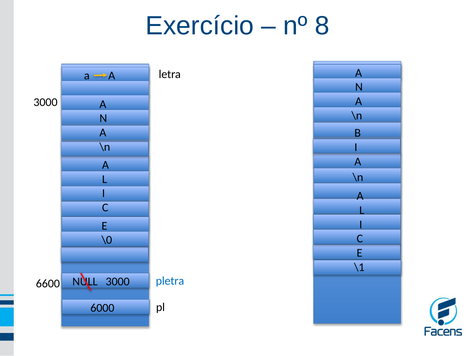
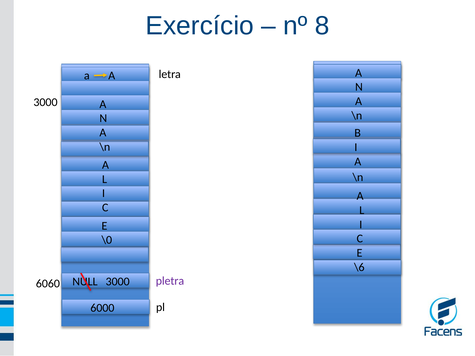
\1: \1 -> \6 (359, 267)
pletra colour: blue -> purple (170, 281)
6600: 6600 -> 6060 (48, 284)
